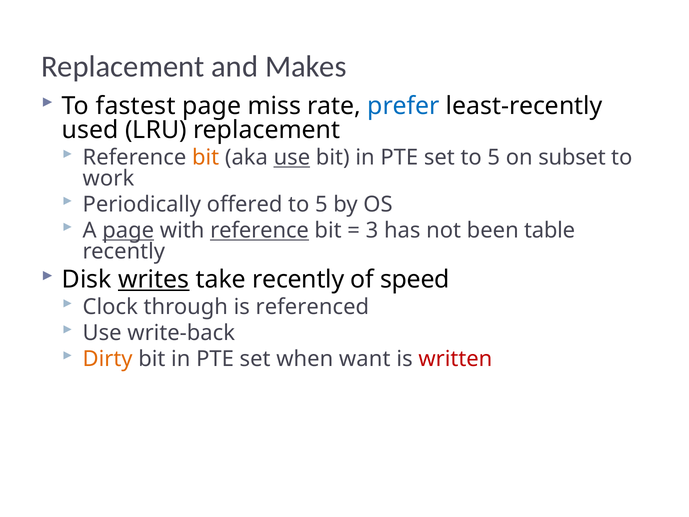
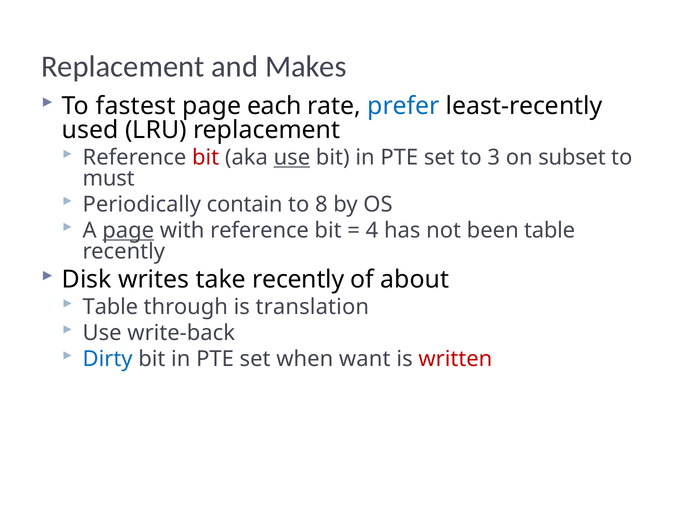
miss: miss -> each (274, 106)
bit colour: orange -> red (206, 157)
set to 5: 5 -> 3 (494, 157)
work: work -> must (109, 179)
offered: offered -> contain (245, 204)
5: 5 -> 8 (321, 204)
reference underline: present -> none (260, 230)
3: 3 -> 4 (372, 230)
writes underline: present -> none (154, 280)
speed: speed -> about (415, 280)
Clock: Clock -> Table (110, 307)
referenced: referenced -> translation (312, 307)
Dirty colour: orange -> blue (108, 359)
